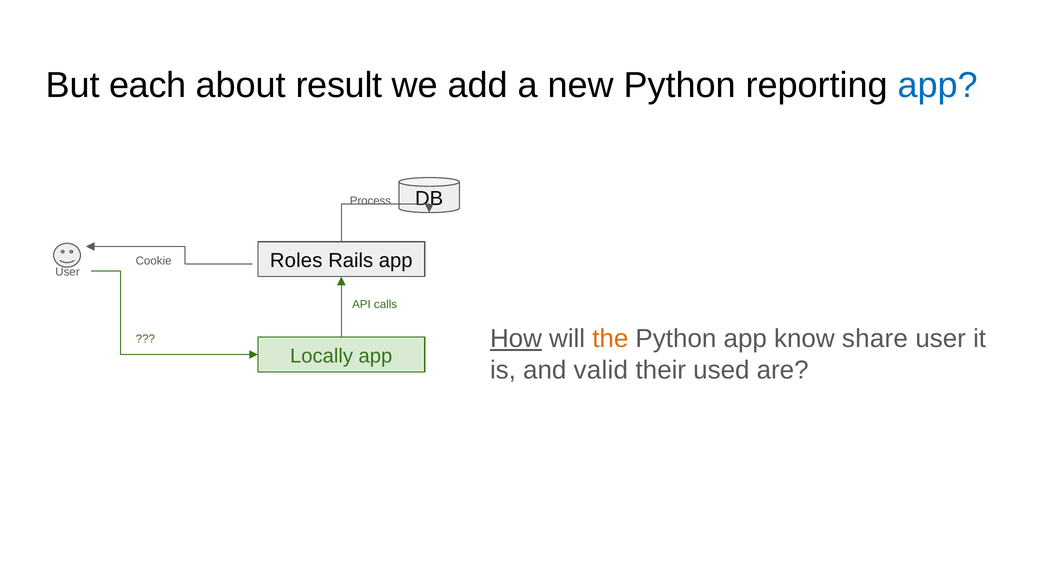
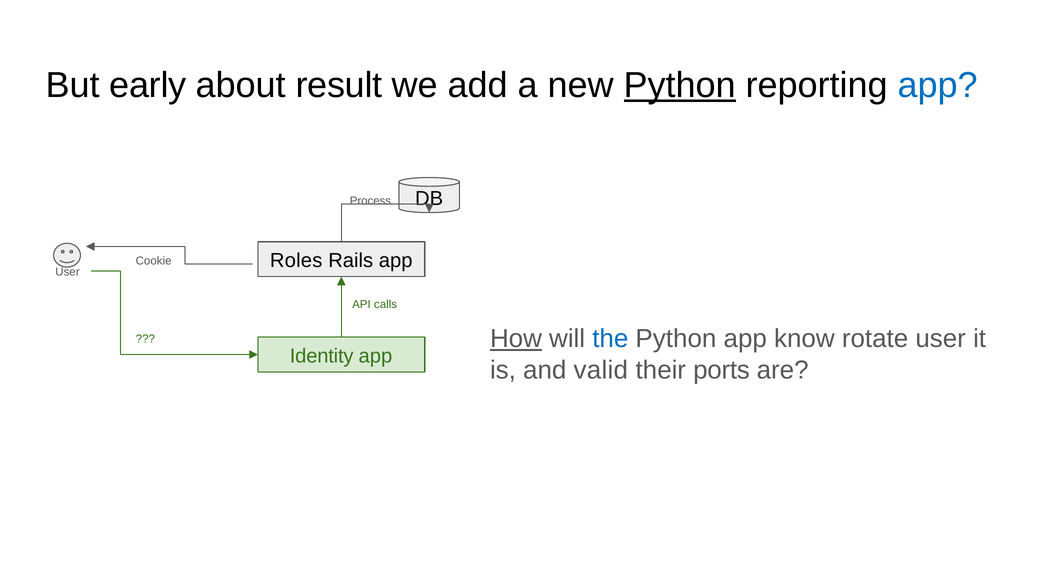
each: each -> early (148, 85)
Python underline: none -> present (680, 85)
the colour: orange -> blue (610, 339)
share: share -> rotate (875, 339)
Locally: Locally -> Identity (322, 356)
used: used -> ports (721, 370)
